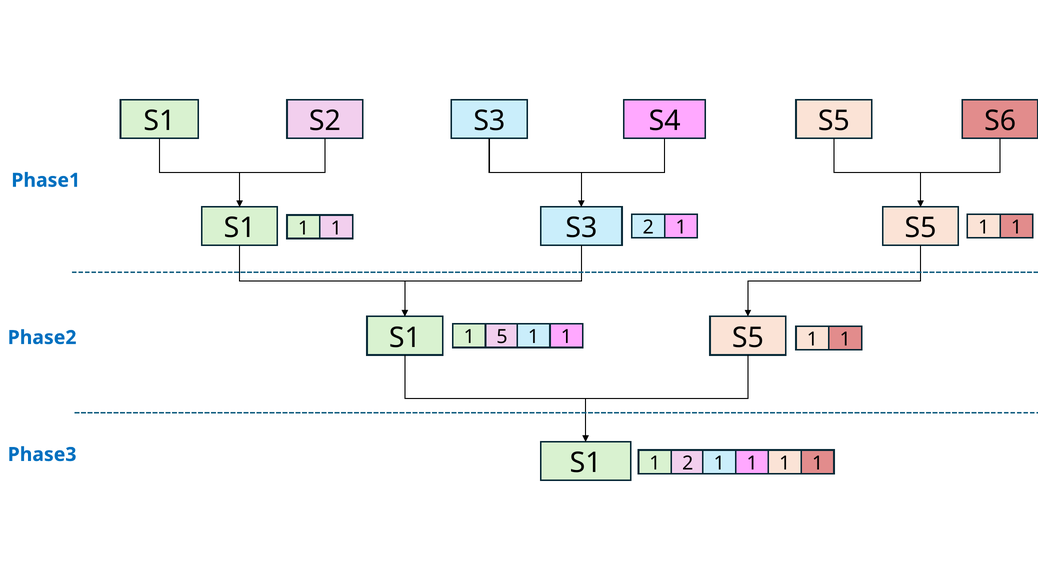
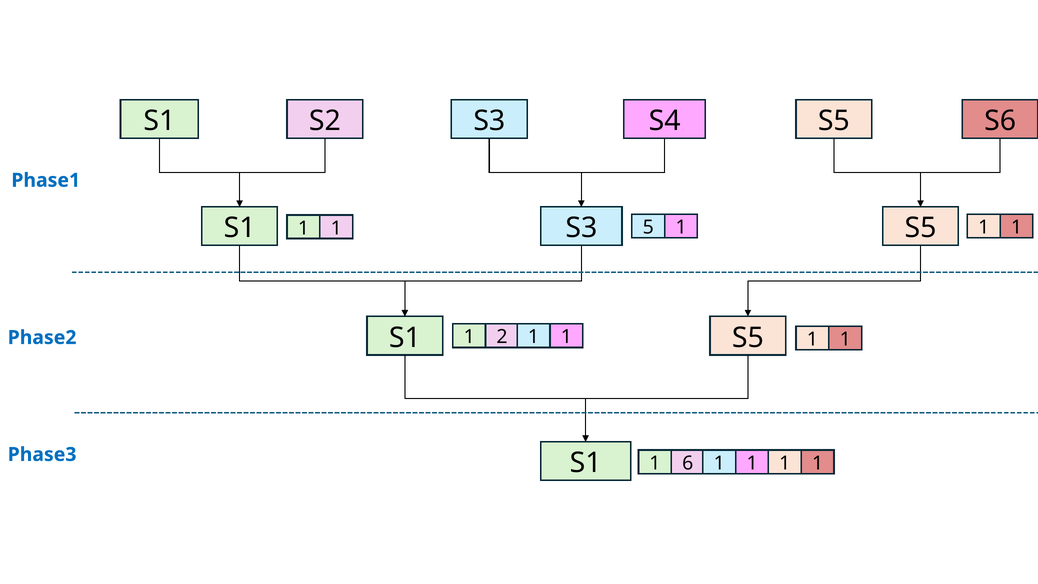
2: 2 -> 5 (648, 227)
5: 5 -> 2 (502, 337)
2: 2 -> 6 (688, 463)
